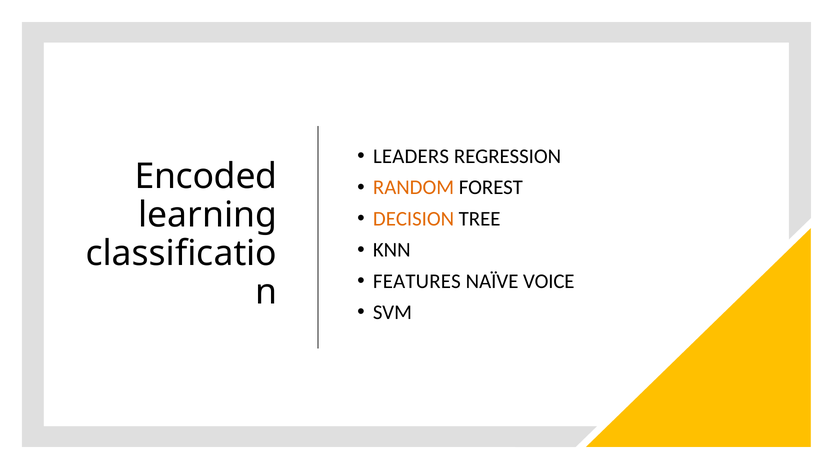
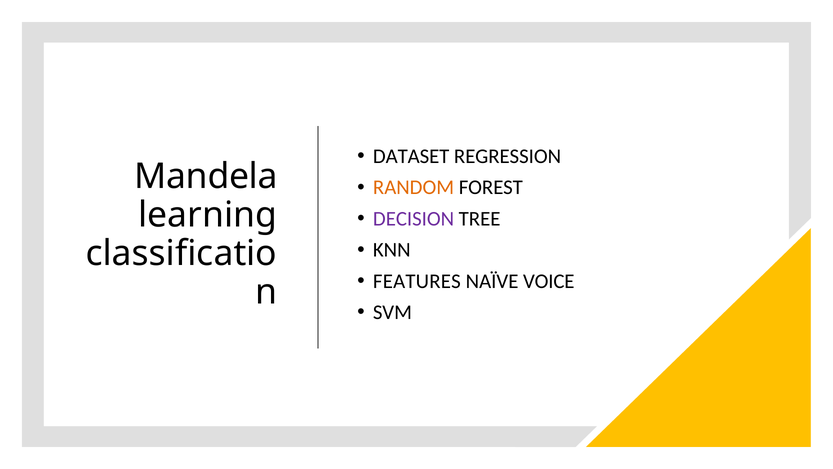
LEADERS: LEADERS -> DATASET (411, 156)
Encoded: Encoded -> Mandela (206, 176)
DECISION colour: orange -> purple (414, 219)
